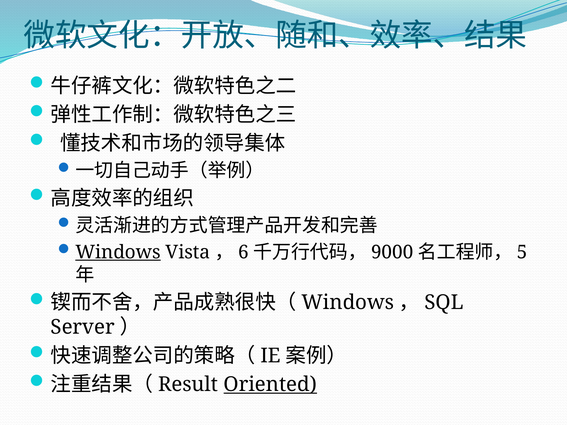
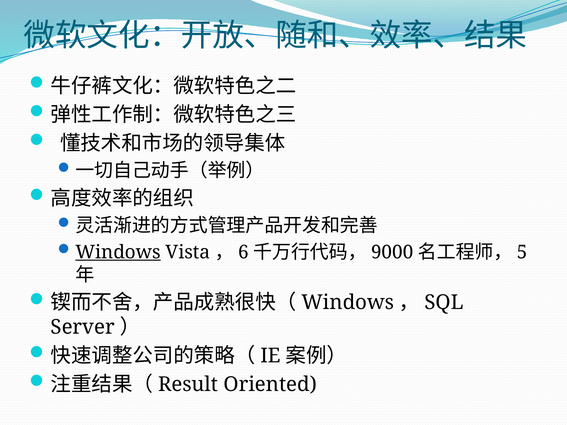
Oriented underline: present -> none (270, 385)
